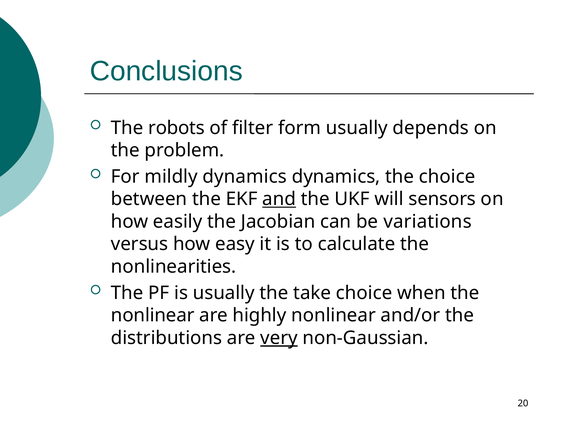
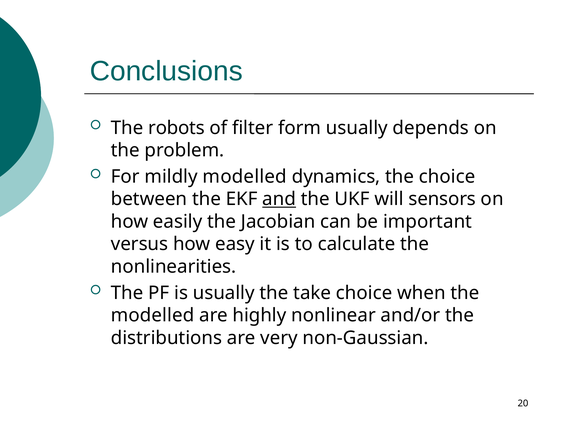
mildly dynamics: dynamics -> modelled (245, 176)
variations: variations -> important (428, 221)
nonlinear: nonlinear -> modelled (153, 315)
very underline: present -> none (279, 337)
